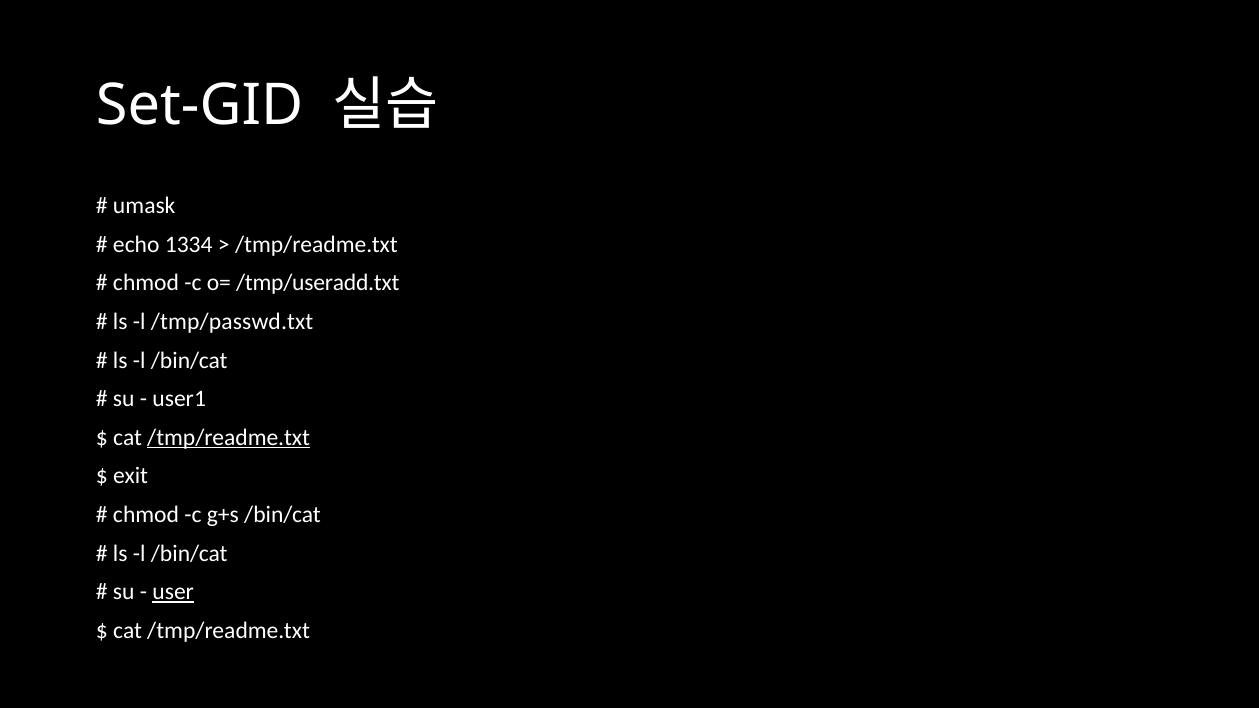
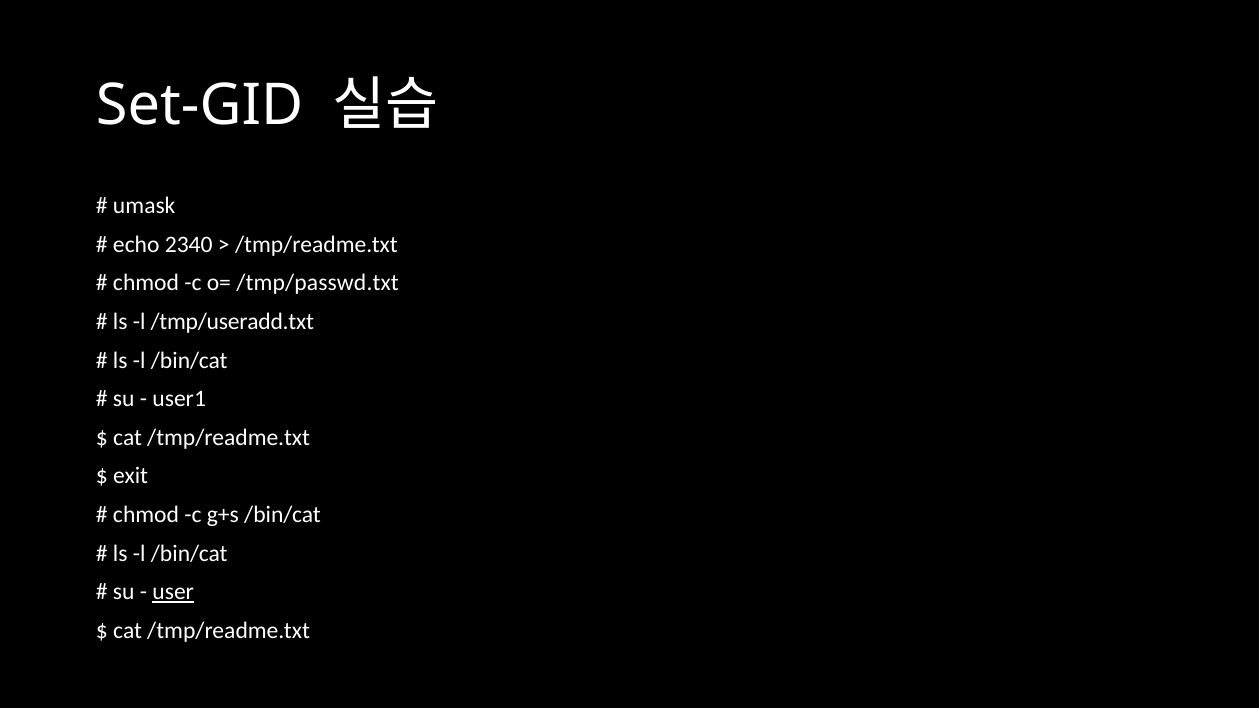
1334: 1334 -> 2340 (189, 244)
/tmp/useradd.txt: /tmp/useradd.txt -> /tmp/passwd.txt (318, 283)
/tmp/passwd.txt: /tmp/passwd.txt -> /tmp/useradd.txt (232, 322)
/tmp/readme.txt underline: present -> none (229, 438)
